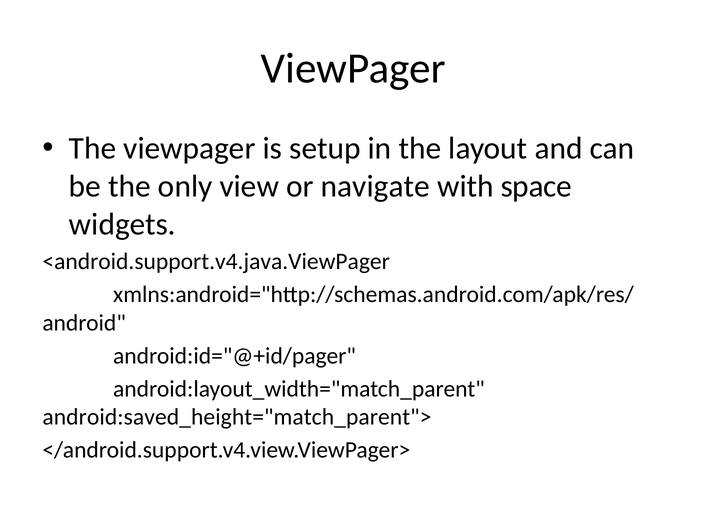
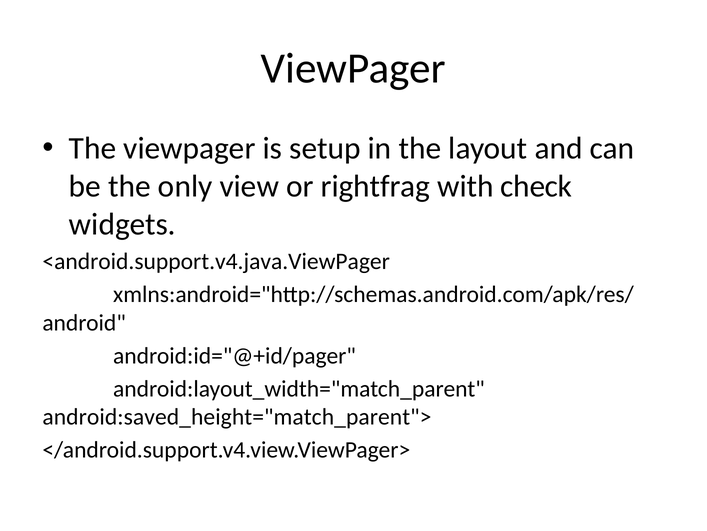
navigate: navigate -> rightfrag (375, 186)
space: space -> check (536, 186)
